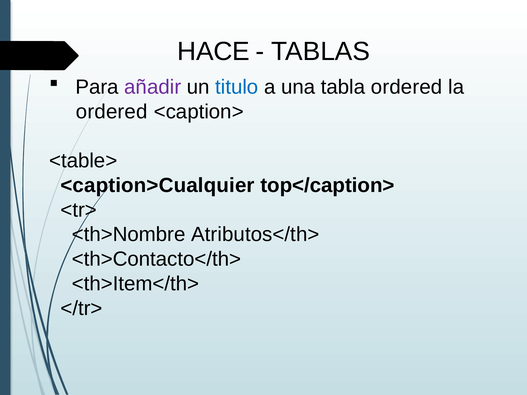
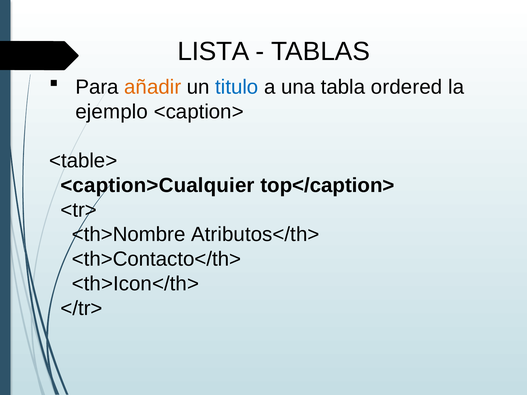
HACE: HACE -> LISTA (213, 51)
añadir colour: purple -> orange (153, 87)
ordered: ordered -> ejemplo (112, 112)
<th>Item</th>: <th>Item</th> -> <th>Icon</th> (135, 284)
